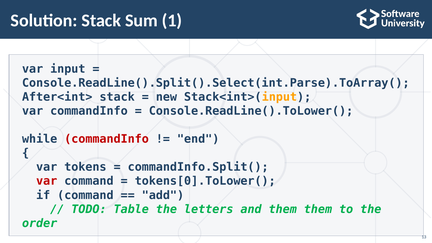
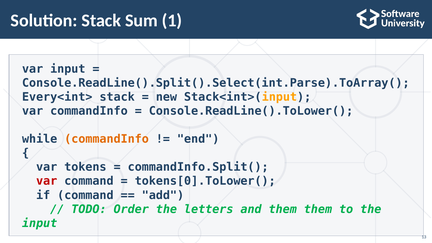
After<int>: After<int> -> Every<int> (57, 97)
commandInfo colour: red -> orange (107, 139)
Table: Table -> Order (131, 209)
order: order -> input (40, 223)
